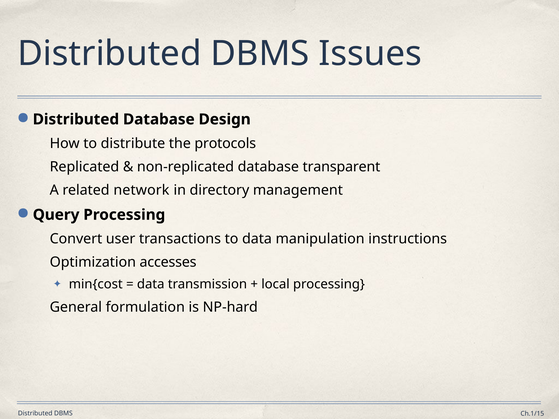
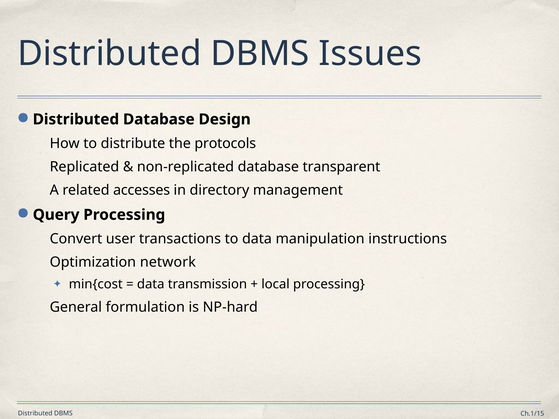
network: network -> accesses (142, 190)
accesses: accesses -> network (168, 262)
